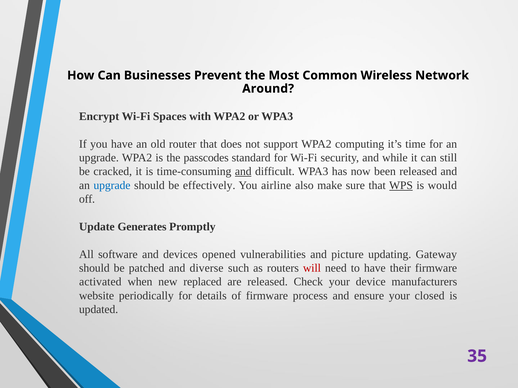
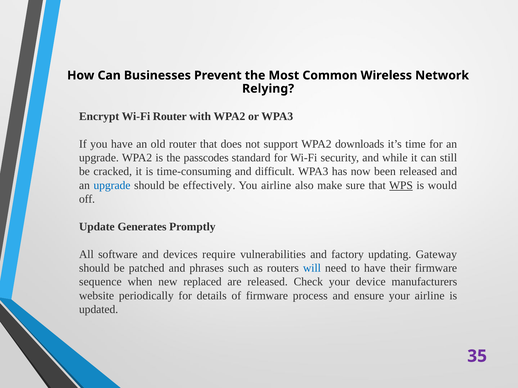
Around: Around -> Relying (268, 89)
Wi-Fi Spaces: Spaces -> Router (170, 117)
computing: computing -> downloads (360, 144)
and underline: present -> none (243, 172)
opened: opened -> require (219, 255)
picture: picture -> factory (348, 255)
diverse: diverse -> phrases (207, 268)
will colour: red -> blue (312, 268)
activated: activated -> sequence (100, 282)
your closed: closed -> airline (430, 296)
